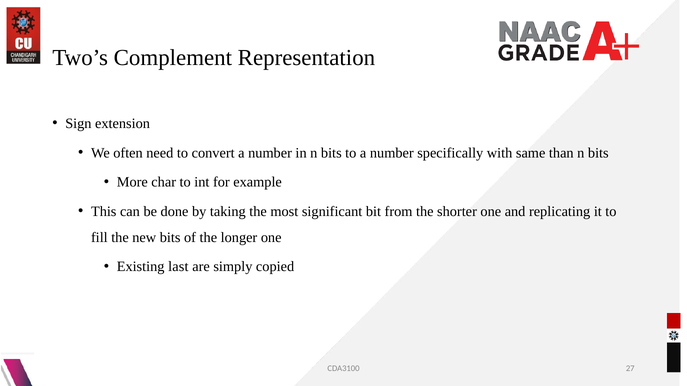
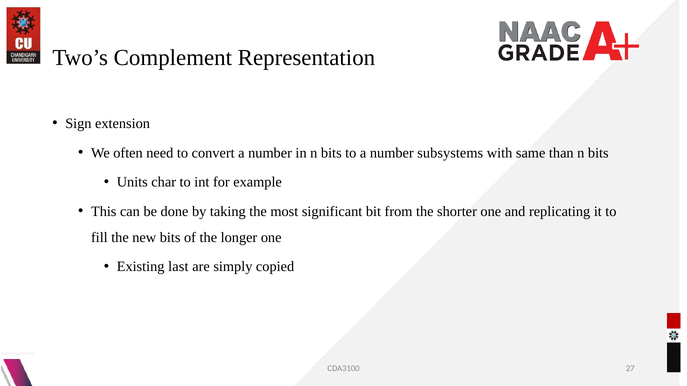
specifically: specifically -> subsystems (450, 153)
More: More -> Units (132, 182)
